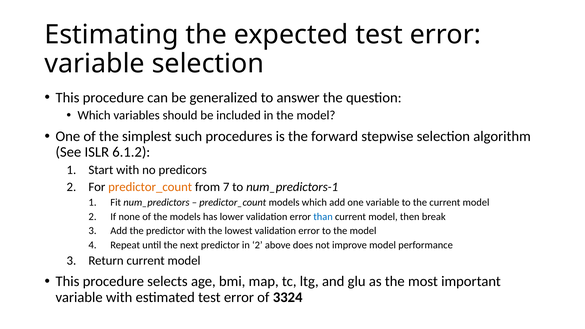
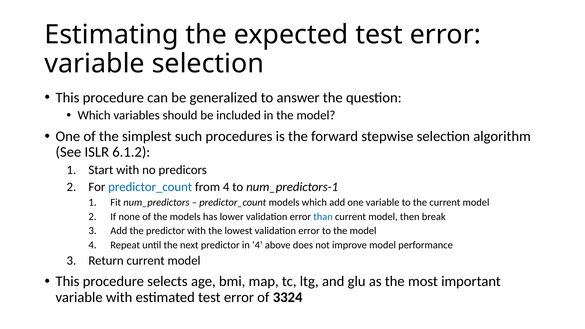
predictor_count colour: orange -> blue (150, 187)
from 7: 7 -> 4 (226, 187)
in 2: 2 -> 4 (257, 245)
